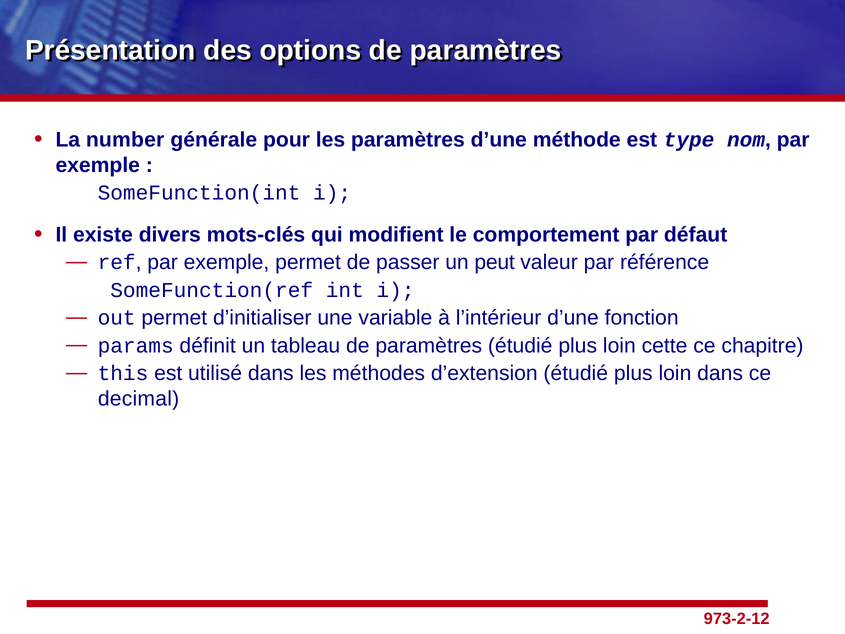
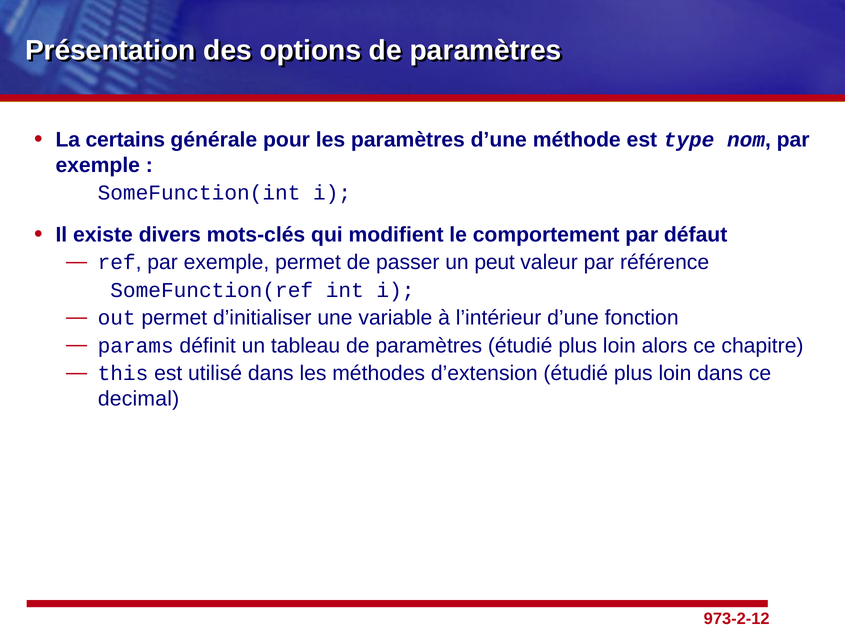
number: number -> certains (125, 140)
cette: cette -> alors (665, 345)
